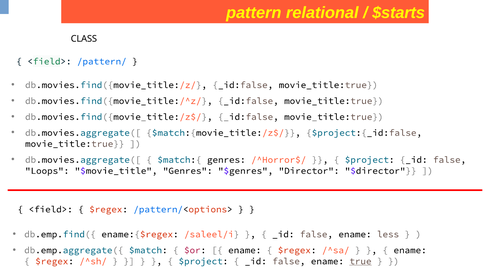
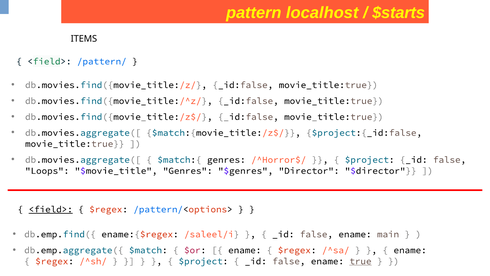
relational: relational -> localhost (322, 13)
CLASS: CLASS -> ITEMS (84, 39)
<field> underline: none -> present (51, 209)
less: less -> main (388, 234)
